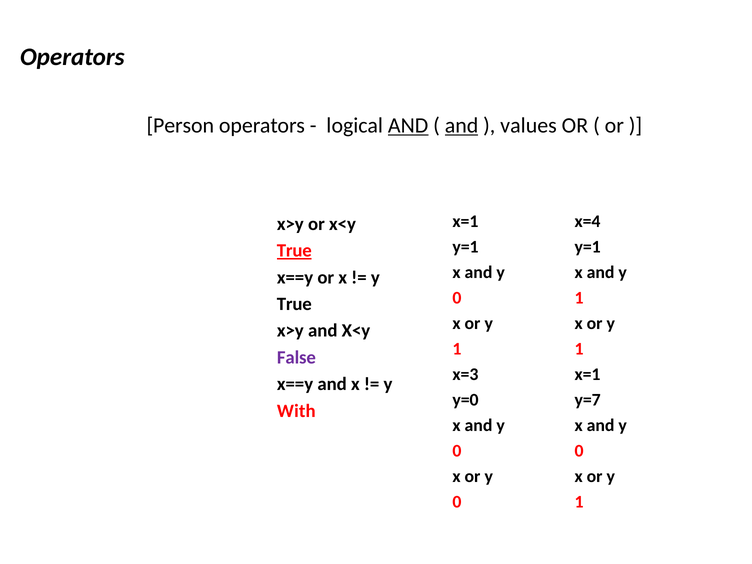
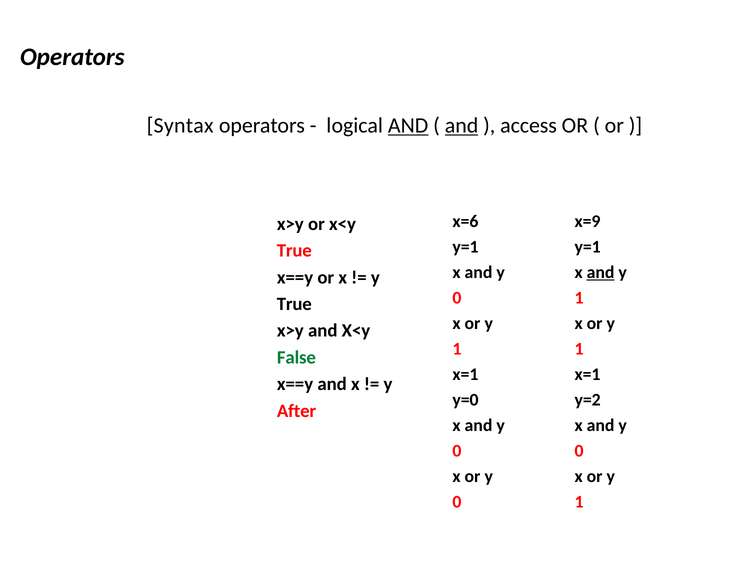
Person: Person -> Syntax (180, 126)
values: values -> access (529, 126)
x=1: x=1 -> x=6 (465, 222)
x=4: x=4 -> x=9 (587, 222)
True underline: present -> none (294, 251)
and underline: none -> present (601, 273)
False colour: purple -> green (296, 357)
x=3: x=3 -> x=1 (465, 374)
y=7: y=7 -> y=2 (588, 400)
With: With -> After (297, 411)
